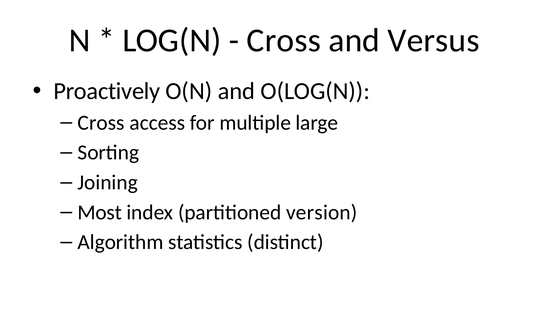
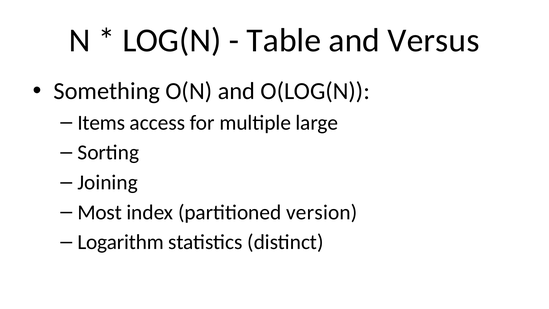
Cross: Cross -> Table (284, 40)
Proactively: Proactively -> Something (107, 91)
Cross: Cross -> Items (101, 123)
Algorithm: Algorithm -> Logarithm (121, 242)
